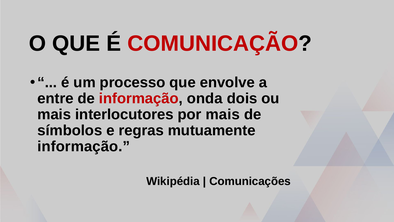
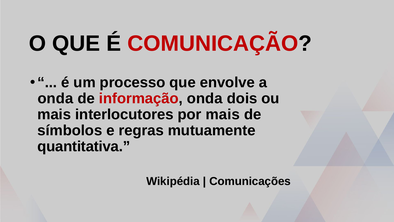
entre: entre -> onda (55, 98)
informação: informação -> quantitativa (84, 146)
